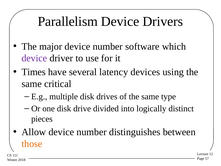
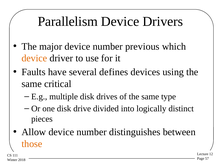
software: software -> previous (142, 46)
device colour: purple -> orange (34, 58)
Times: Times -> Faults (34, 72)
latency: latency -> defines (114, 72)
